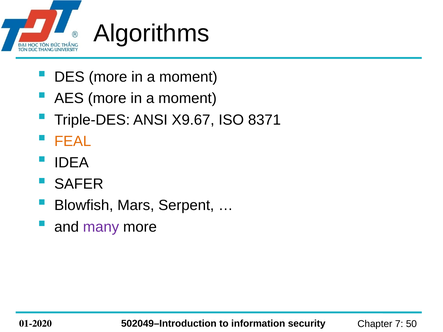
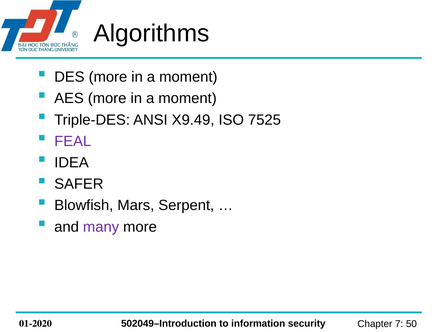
X9.67: X9.67 -> X9.49 (193, 120)
8371: 8371 -> 7525 (264, 120)
FEAL colour: orange -> purple (73, 141)
